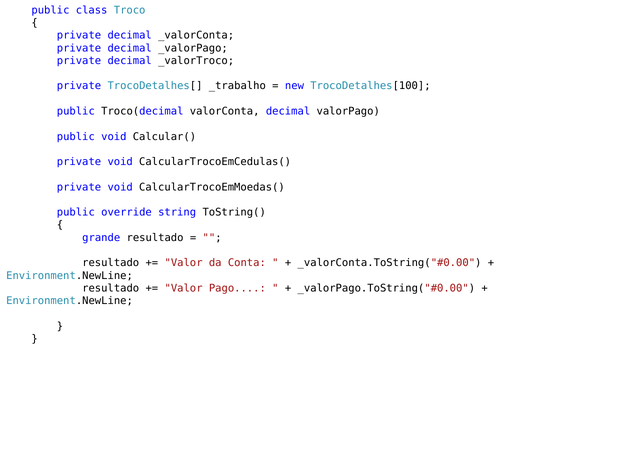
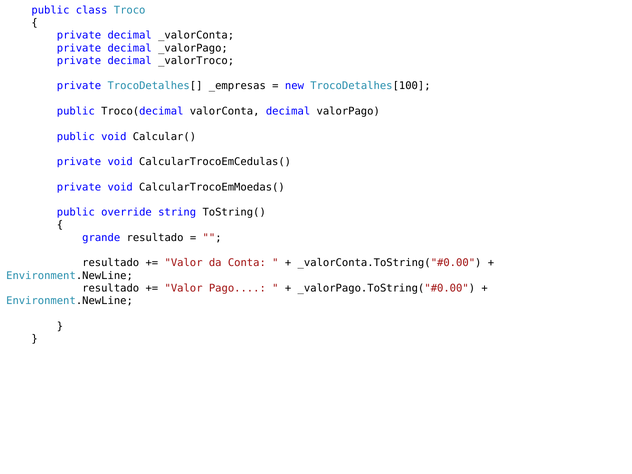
_trabalho: _trabalho -> _empresas (237, 86)
